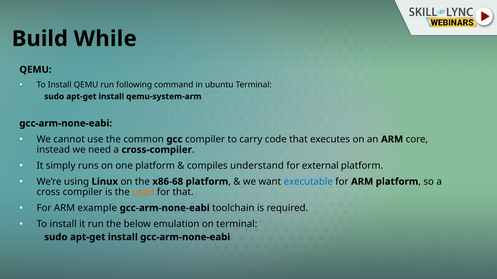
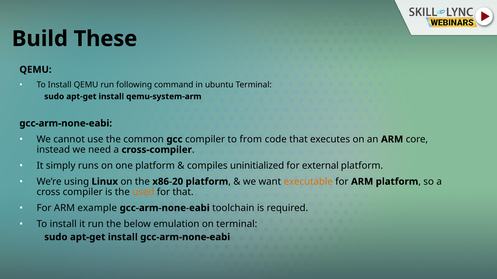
While: While -> These (105, 39)
carry: carry -> from (251, 140)
understand: understand -> uninitialized (257, 166)
x86-68: x86-68 -> x86-20 (168, 182)
executable colour: blue -> orange (308, 182)
